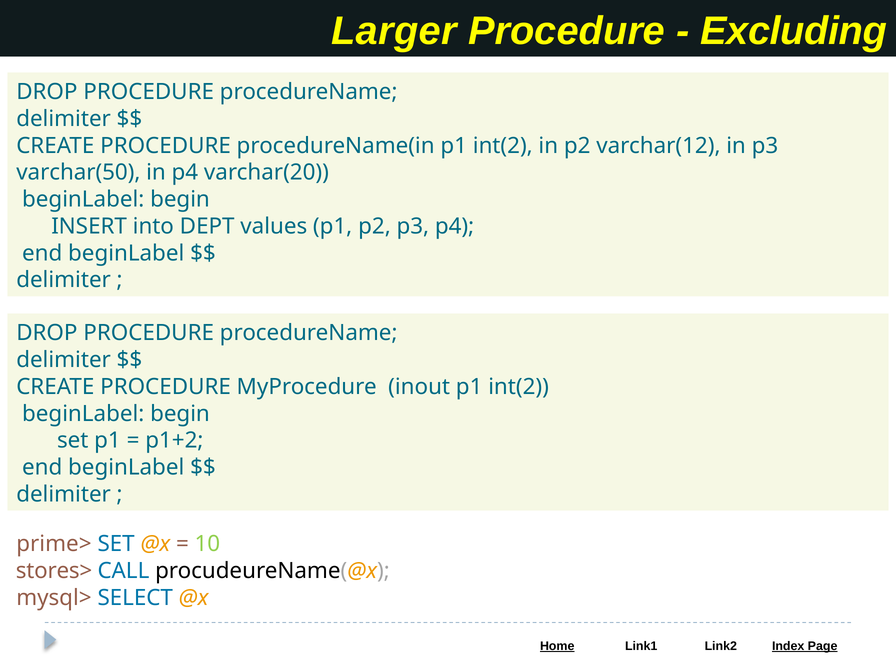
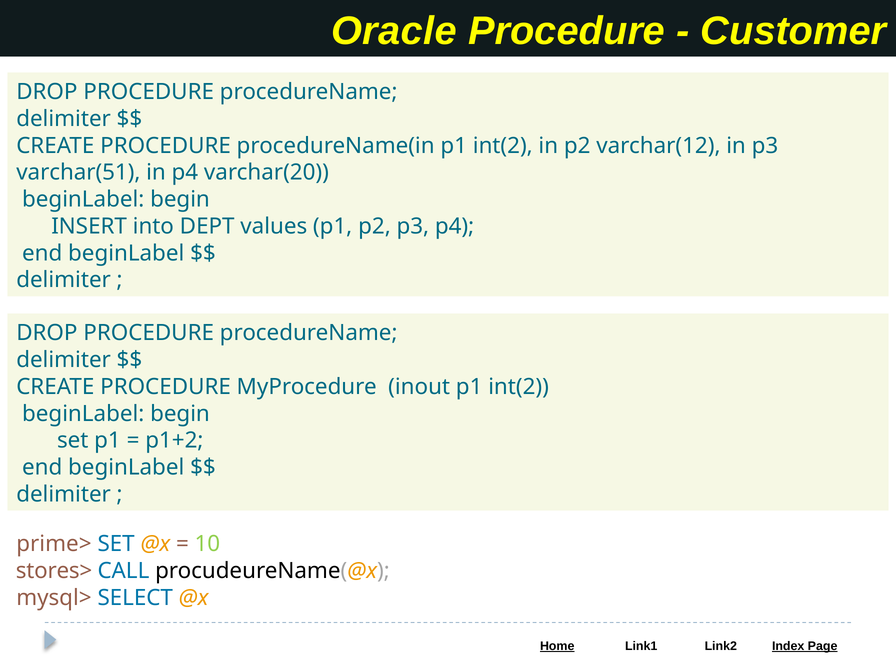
Larger: Larger -> Oracle (394, 31)
Excluding: Excluding -> Customer (793, 31)
varchar(50: varchar(50 -> varchar(51 (78, 173)
